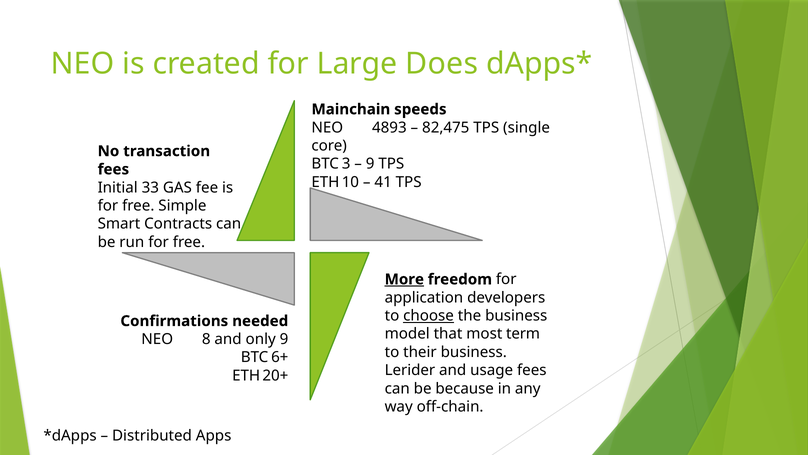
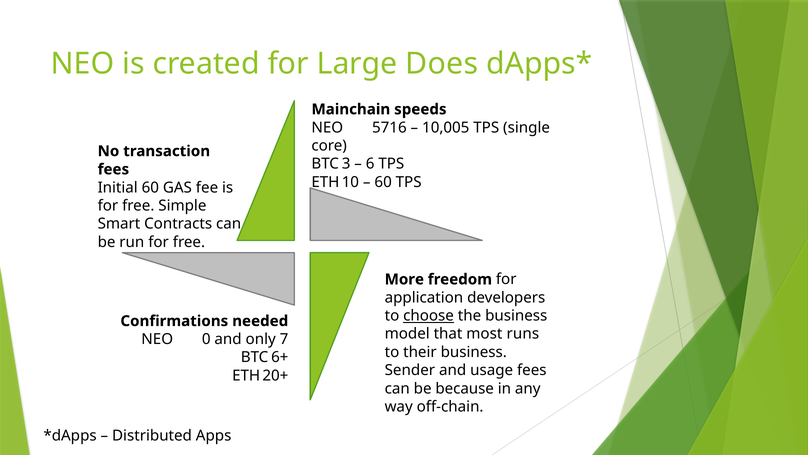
4893: 4893 -> 5716 (389, 127)
82,475: 82,475 -> 10,005 (446, 127)
9: 9 -> 6 (370, 164)
41: 41 -> 60 (383, 182)
Initial 33: 33 -> 60 (150, 187)
More underline: present -> none (404, 279)
term: term -> runs (523, 334)
8: 8 -> 0 (206, 339)
only 9: 9 -> 7 (284, 339)
Lerider: Lerider -> Sender (410, 370)
